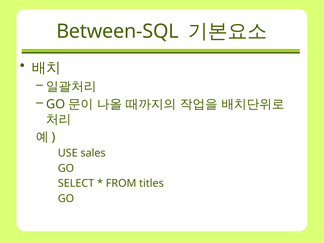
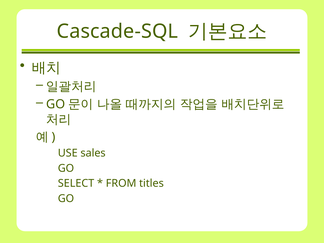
Between-SQL: Between-SQL -> Cascade-SQL (117, 31)
